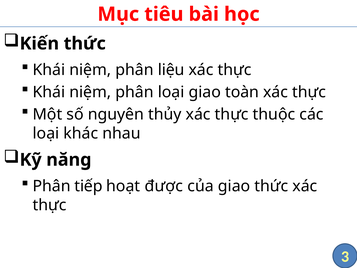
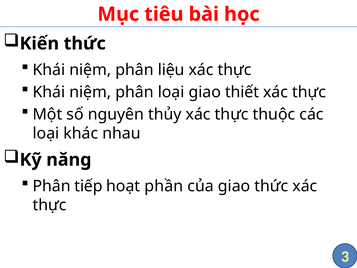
toàn: toàn -> thiết (242, 92)
được: được -> phần (164, 186)
